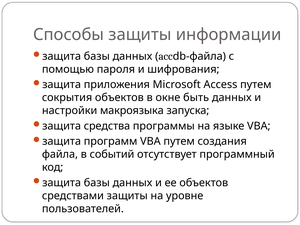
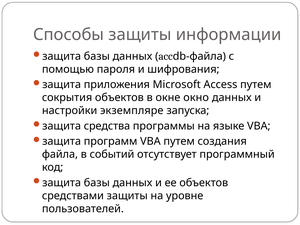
быть: быть -> окно (196, 98)
макроязыка: макроязыка -> экземпляре (132, 111)
